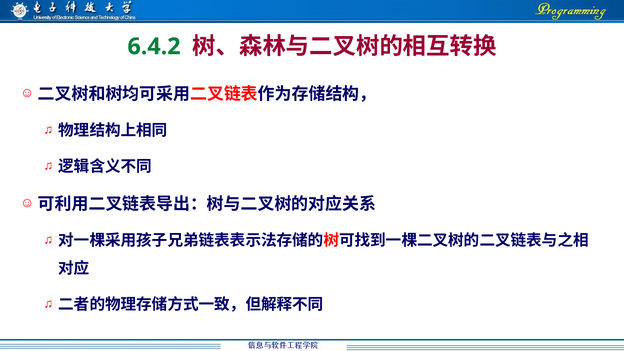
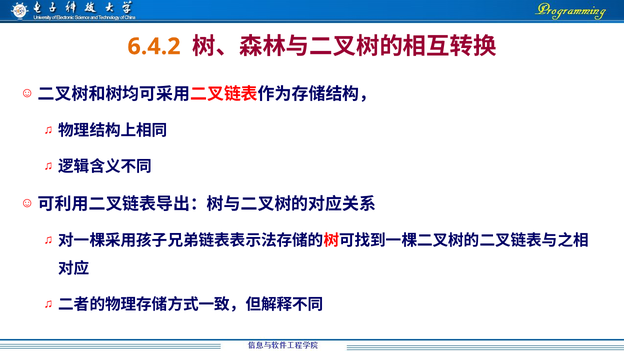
6.4.2 colour: green -> orange (154, 46)
